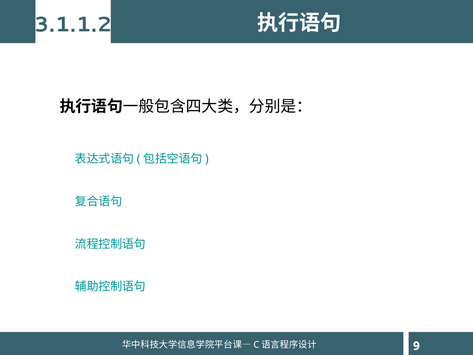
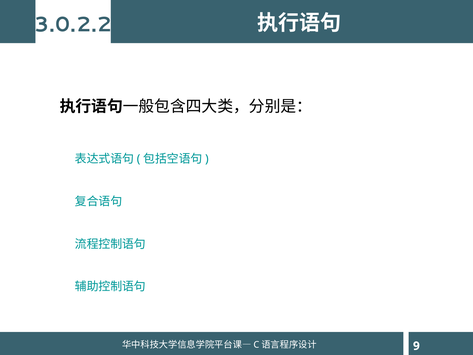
3.1.1.2: 3.1.1.2 -> 3.0.2.2 (73, 25)
